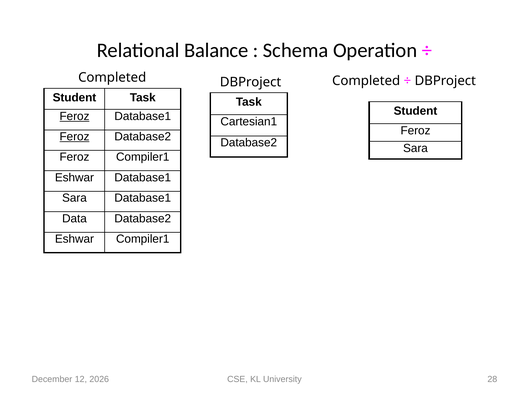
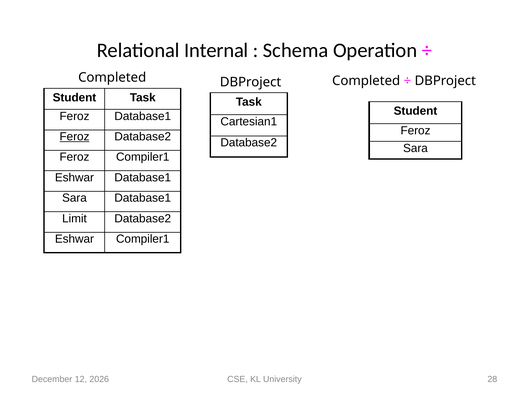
Balance: Balance -> Internal (216, 50)
Feroz underline: present -> none (74, 116)
Data: Data -> Limit (74, 218)
